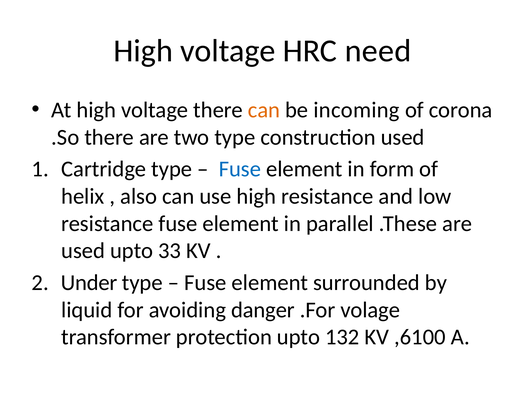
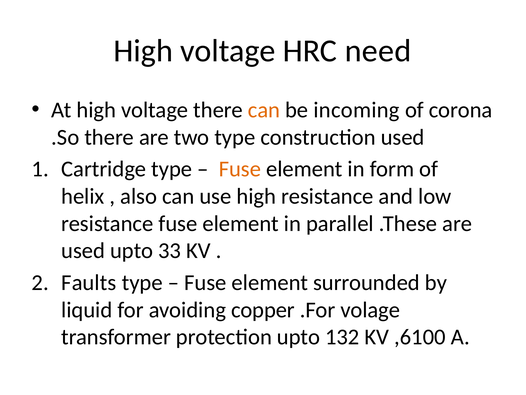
Fuse colour: blue -> orange (240, 169)
Under: Under -> Faults (89, 282)
danger: danger -> copper (263, 310)
